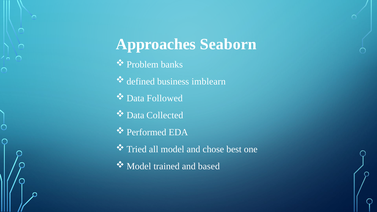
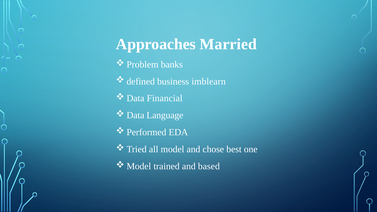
Seaborn: Seaborn -> Married (228, 44)
Followed: Followed -> Financial (165, 98)
Collected: Collected -> Language (165, 115)
